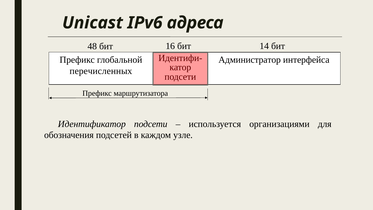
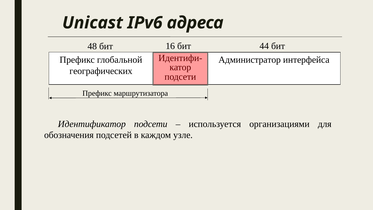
14: 14 -> 44 (264, 46)
перечисленных: перечисленных -> географических (101, 71)
